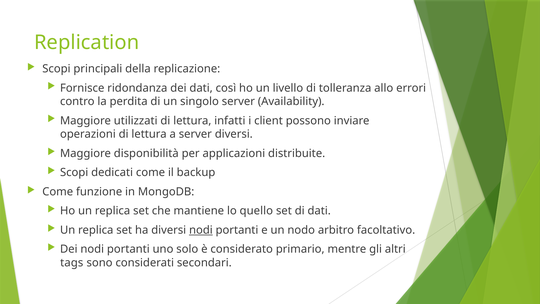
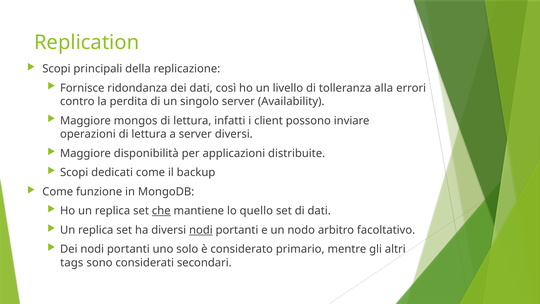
allo: allo -> alla (384, 88)
utilizzati: utilizzati -> mongos (136, 121)
che underline: none -> present (161, 211)
